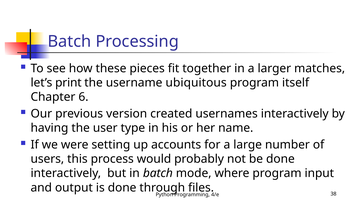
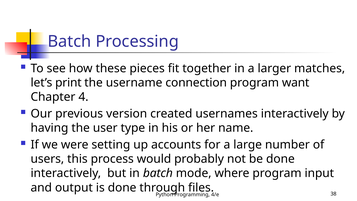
ubiquitous: ubiquitous -> connection (196, 83)
itself: itself -> want (296, 83)
6: 6 -> 4 (83, 97)
